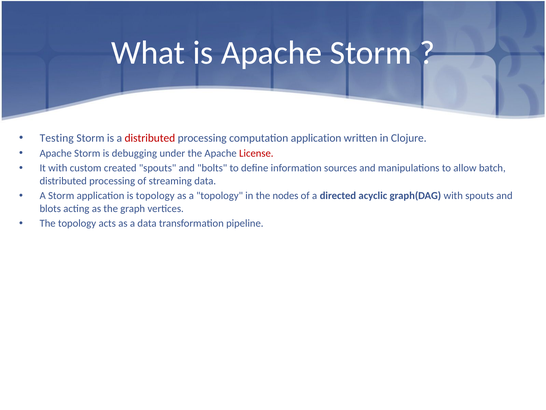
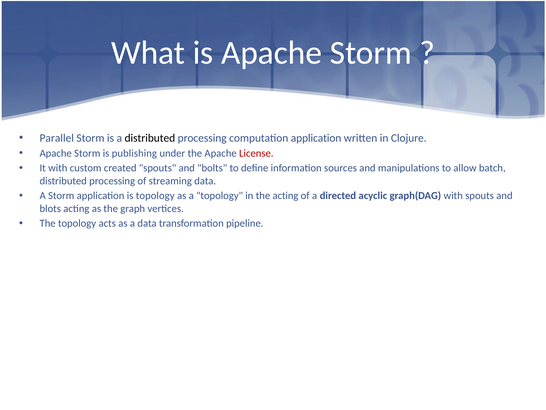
Testing: Testing -> Parallel (57, 138)
distributed colour: red -> black (150, 138)
debugging: debugging -> publishing (134, 153)
the nodes: nodes -> acting (285, 196)
